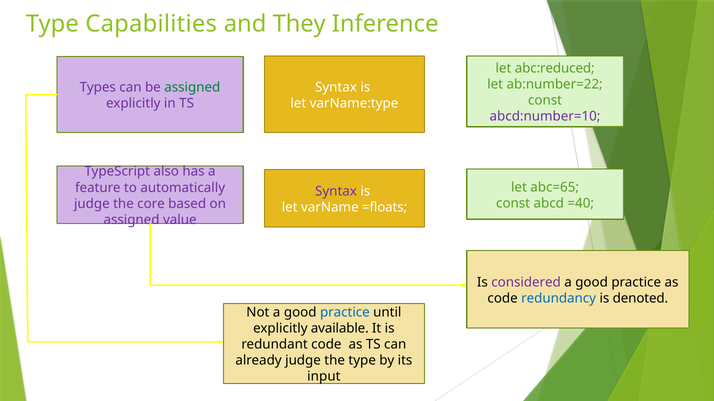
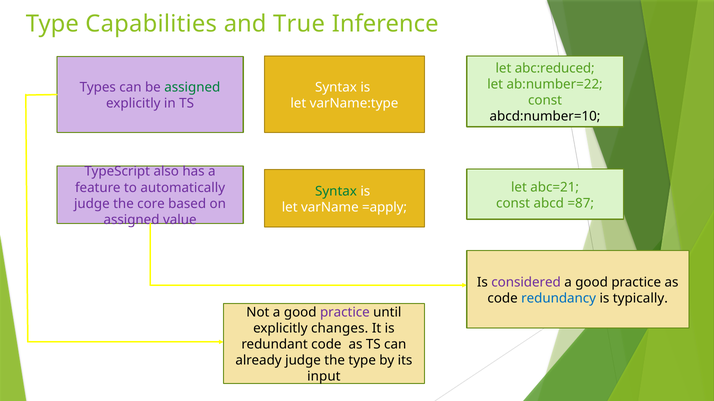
They: They -> True (299, 24)
abcd:number=10 colour: purple -> black (545, 117)
abc=65: abc=65 -> abc=21 (555, 187)
Syntax colour: purple -> green (336, 192)
=40: =40 -> =87 (581, 203)
=floats: =floats -> =apply (385, 208)
denoted: denoted -> typically (640, 299)
practice colour: blue -> purple (345, 313)
available: available -> changes (340, 329)
